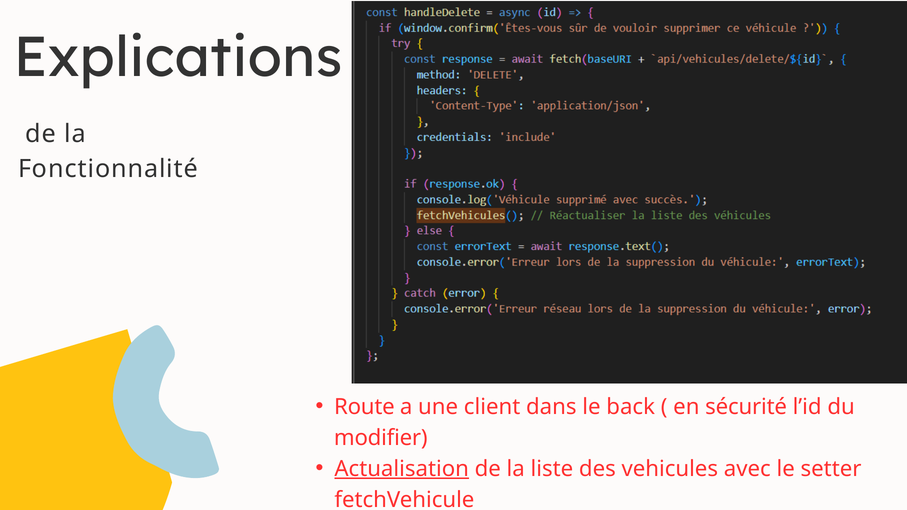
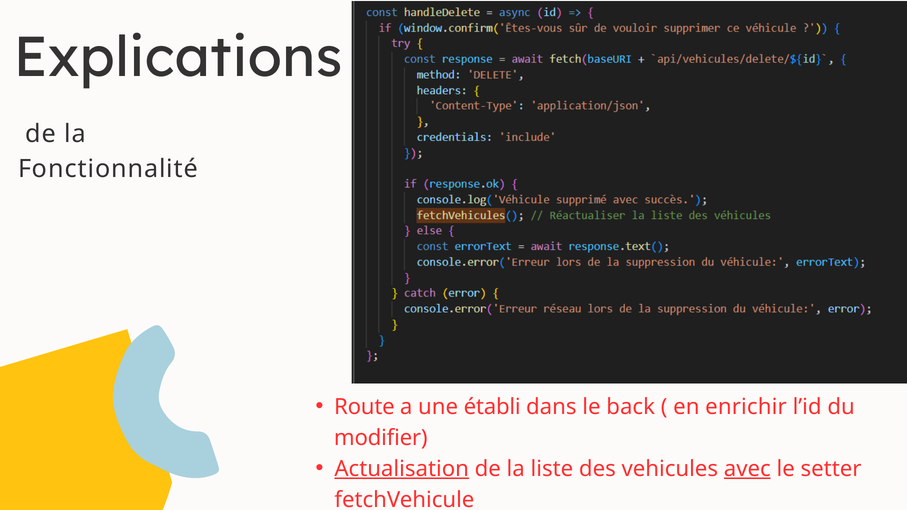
client: client -> établi (492, 407)
sécurité: sécurité -> enrichir (746, 407)
avec underline: none -> present (747, 469)
